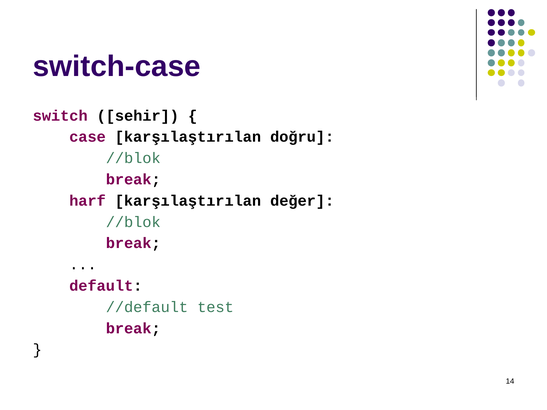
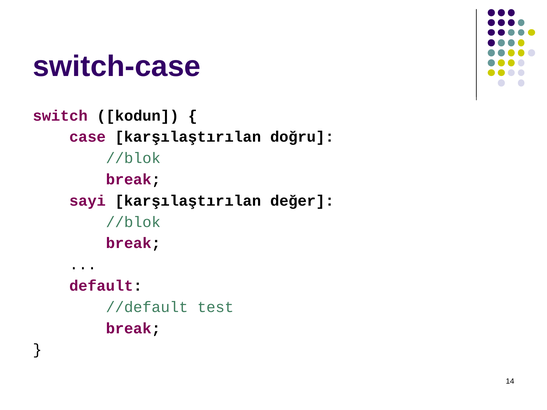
sehir: sehir -> kodun (138, 116)
harf: harf -> sayi (88, 201)
